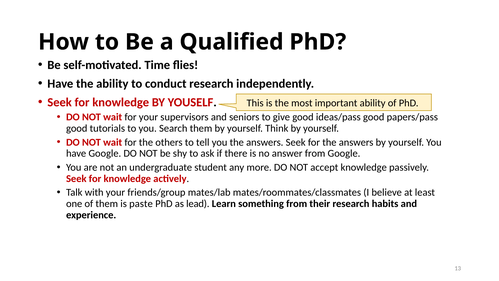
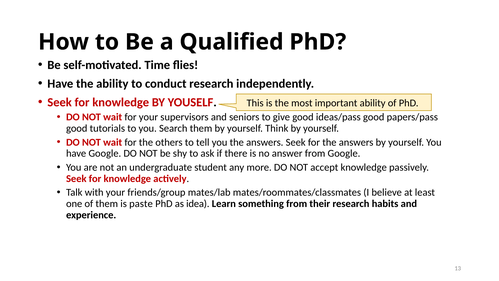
lead: lead -> idea (198, 203)
